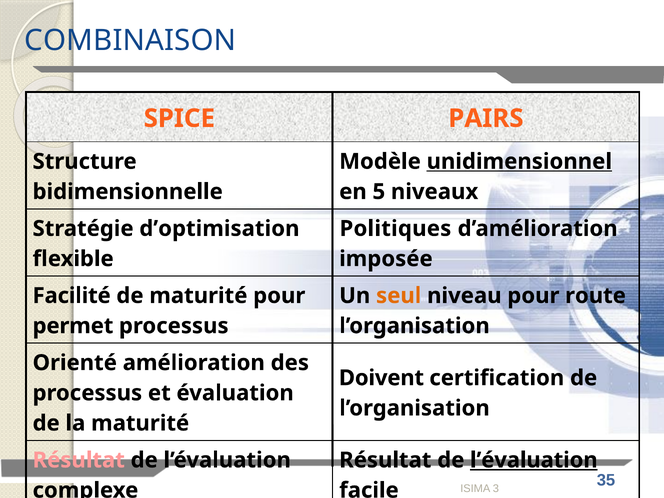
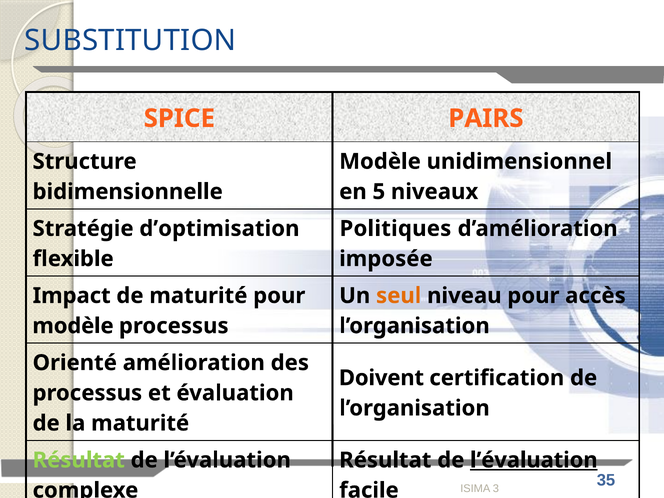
COMBINAISON: COMBINAISON -> SUBSTITUTION (130, 41)
unidimensionnel underline: present -> none (519, 161)
Facilité: Facilité -> Impact (72, 296)
route: route -> accès (595, 296)
permet: permet -> modèle (73, 326)
Résultat colour: pink -> light green (79, 460)
